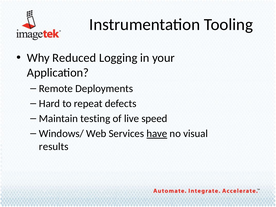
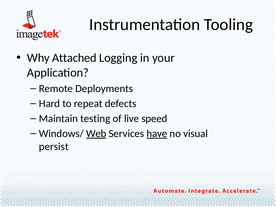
Reduced: Reduced -> Attached (74, 58)
Web underline: none -> present (96, 134)
results: results -> persist (54, 146)
